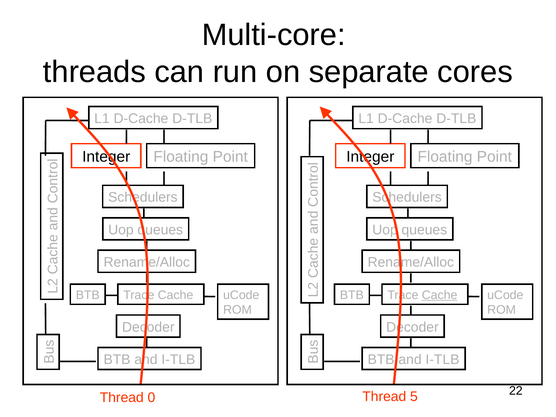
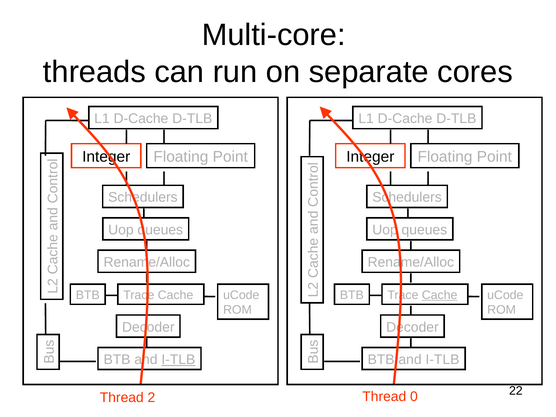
I-TLB underline: none -> present (178, 360)
Thread 0: 0 -> 2 (151, 397)
5: 5 -> 0 (414, 397)
